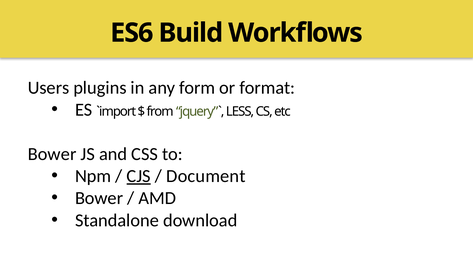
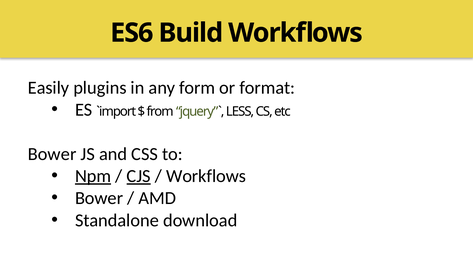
Users: Users -> Easily (48, 88)
Npm underline: none -> present (93, 176)
Document: Document -> Workflows (206, 176)
